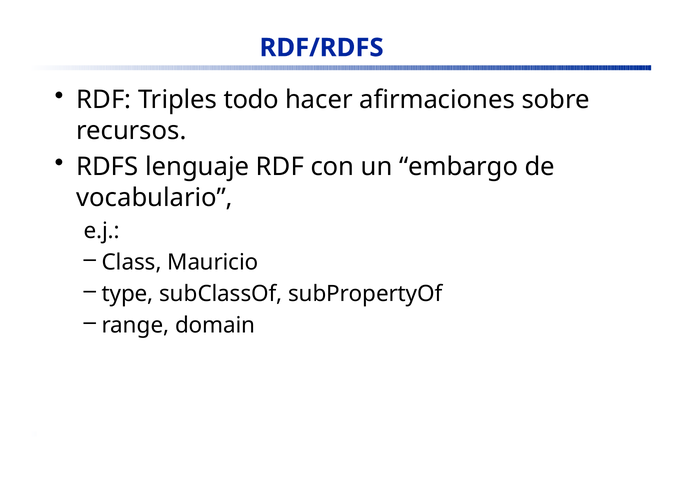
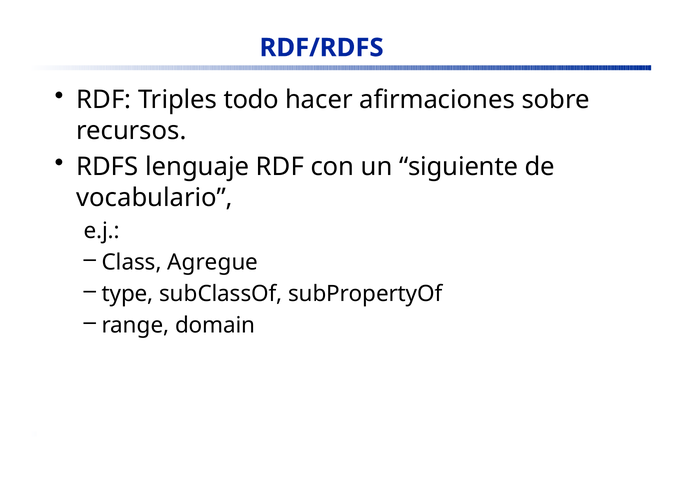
embargo: embargo -> siguiente (459, 167)
Mauricio: Mauricio -> Agregue (213, 262)
